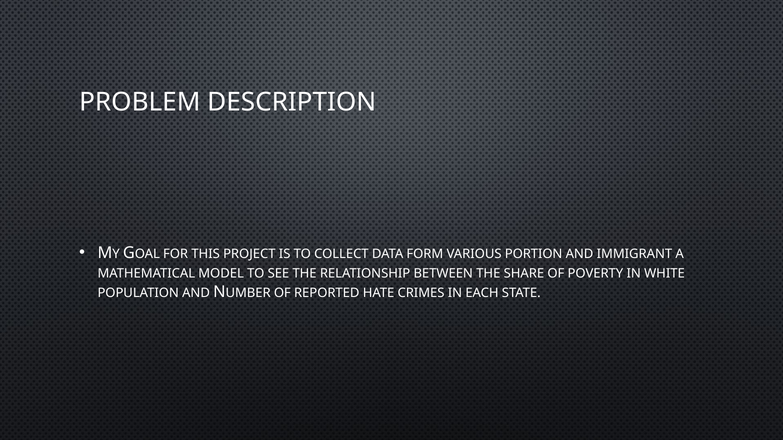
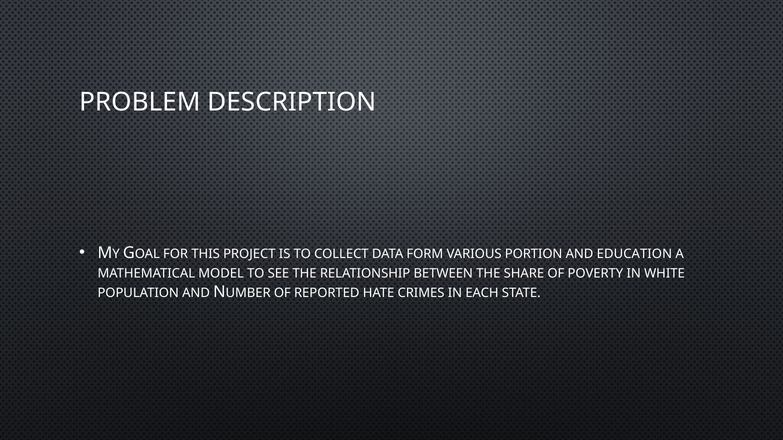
IMMIGRANT: IMMIGRANT -> EDUCATION (634, 254)
